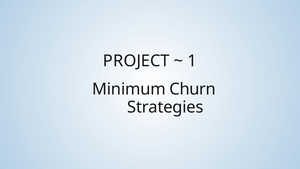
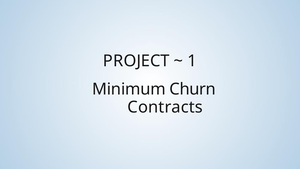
Strategies: Strategies -> Contracts (165, 107)
